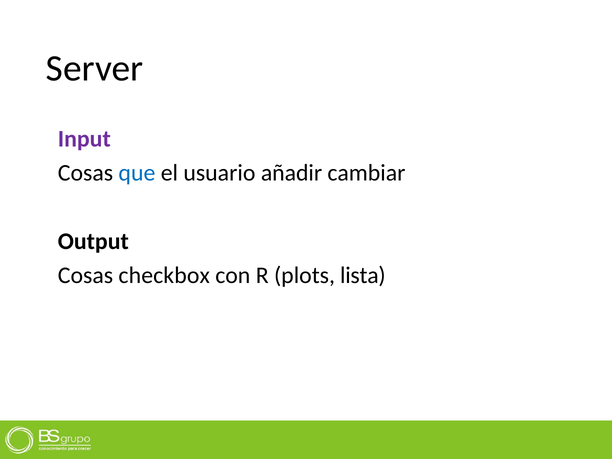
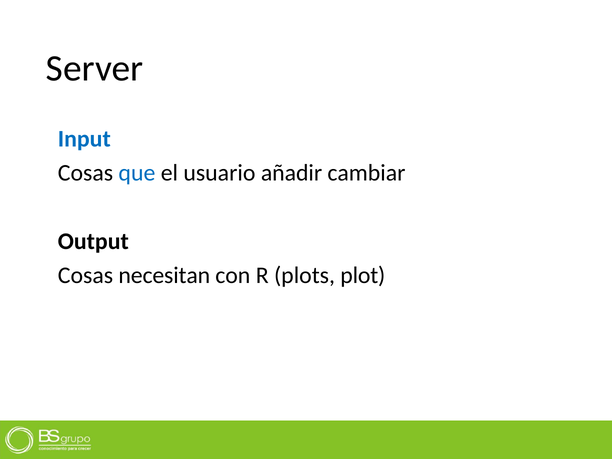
Input colour: purple -> blue (84, 139)
checkbox: checkbox -> necesitan (164, 276)
lista: lista -> plot (363, 276)
